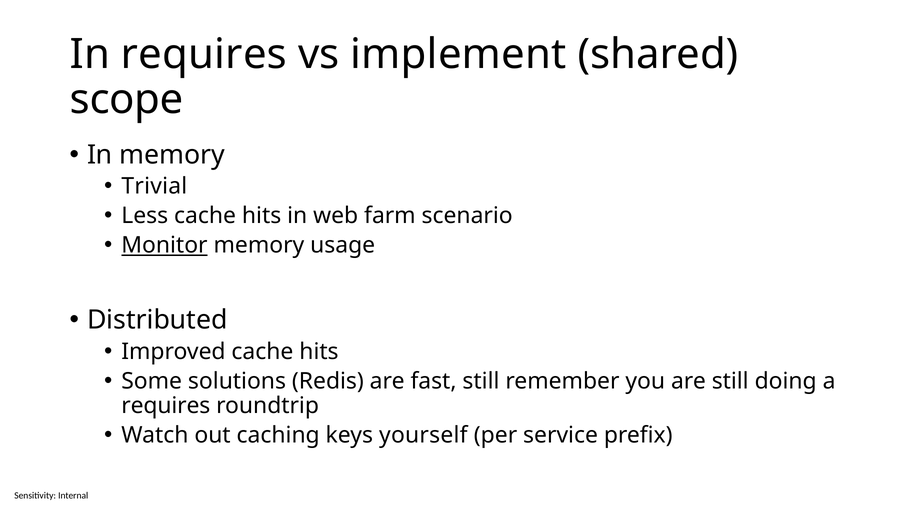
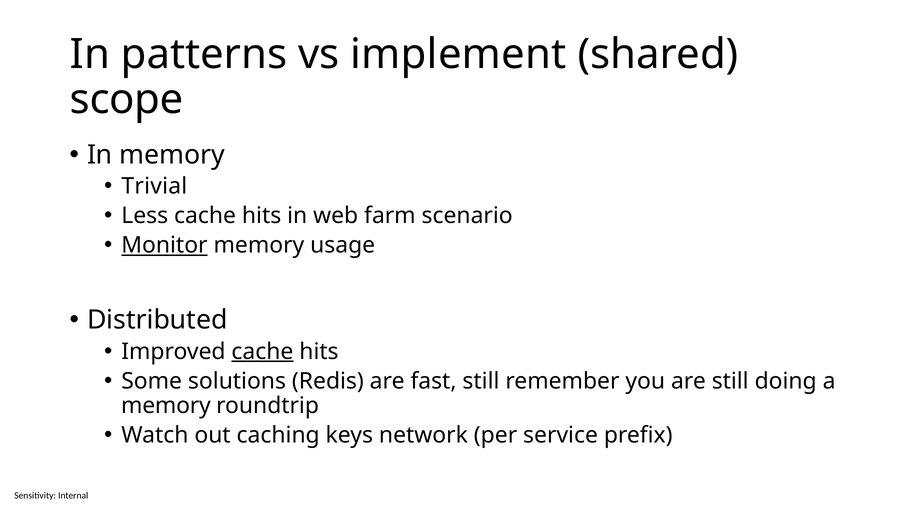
In requires: requires -> patterns (204, 54)
cache underline: none -> present (262, 352)
requires: requires -> memory (166, 406)
yourself: yourself -> network (423, 435)
